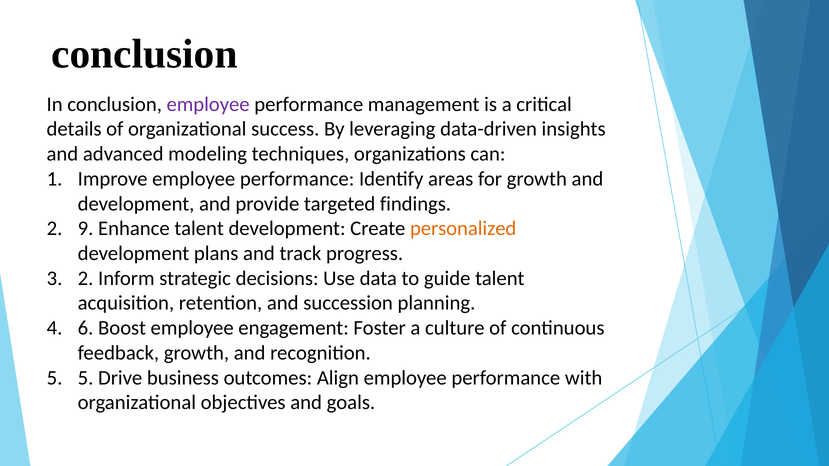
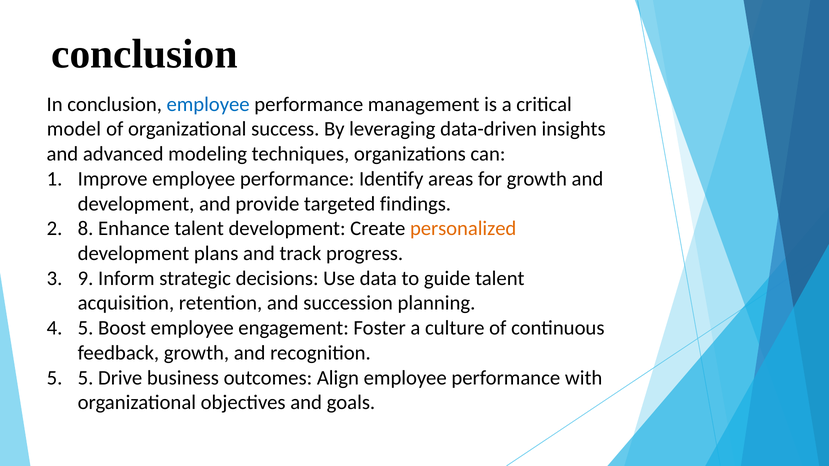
employee colour: purple -> blue (208, 104)
details: details -> model (74, 129)
9: 9 -> 8 (86, 229)
3 2: 2 -> 9 (86, 278)
4 6: 6 -> 5 (86, 328)
